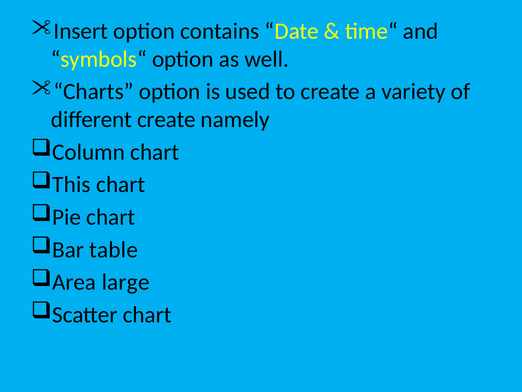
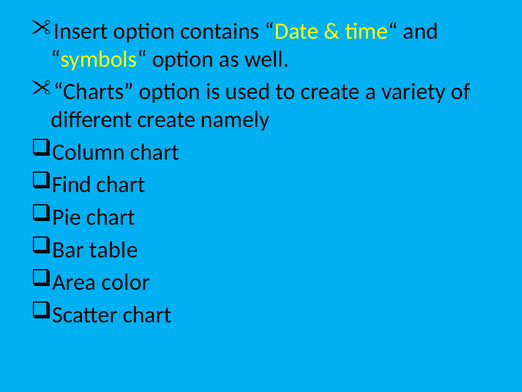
This: This -> Find (72, 184)
large: large -> color (126, 282)
